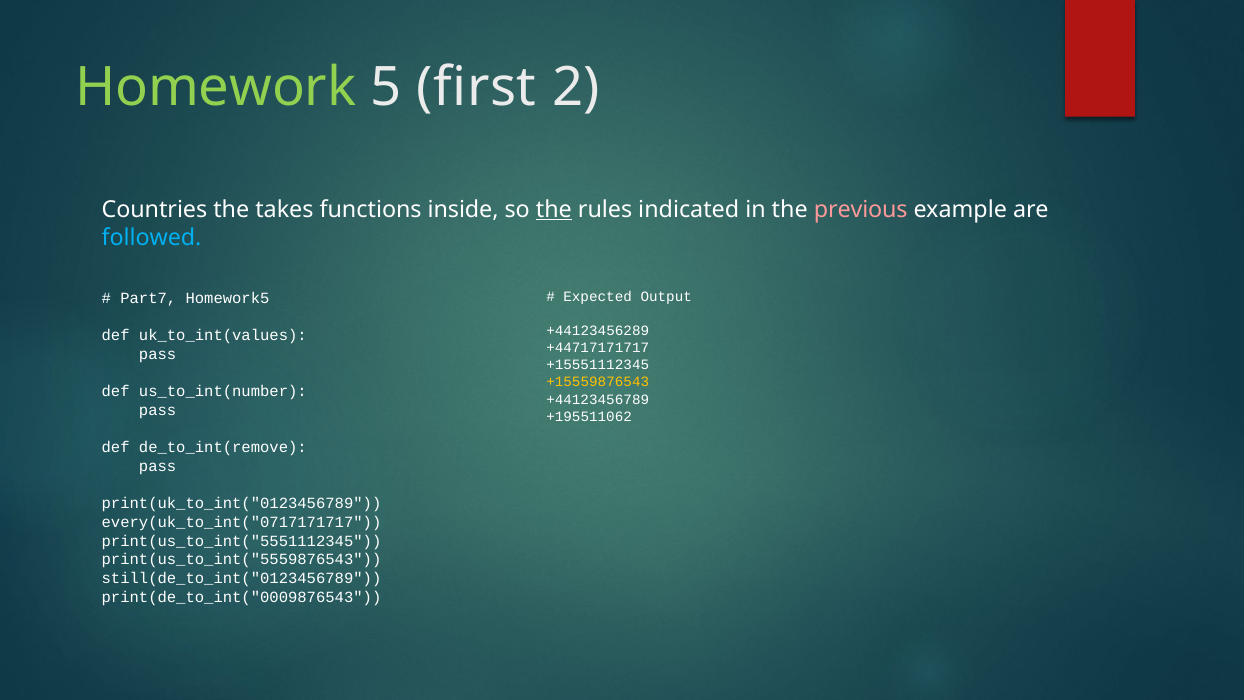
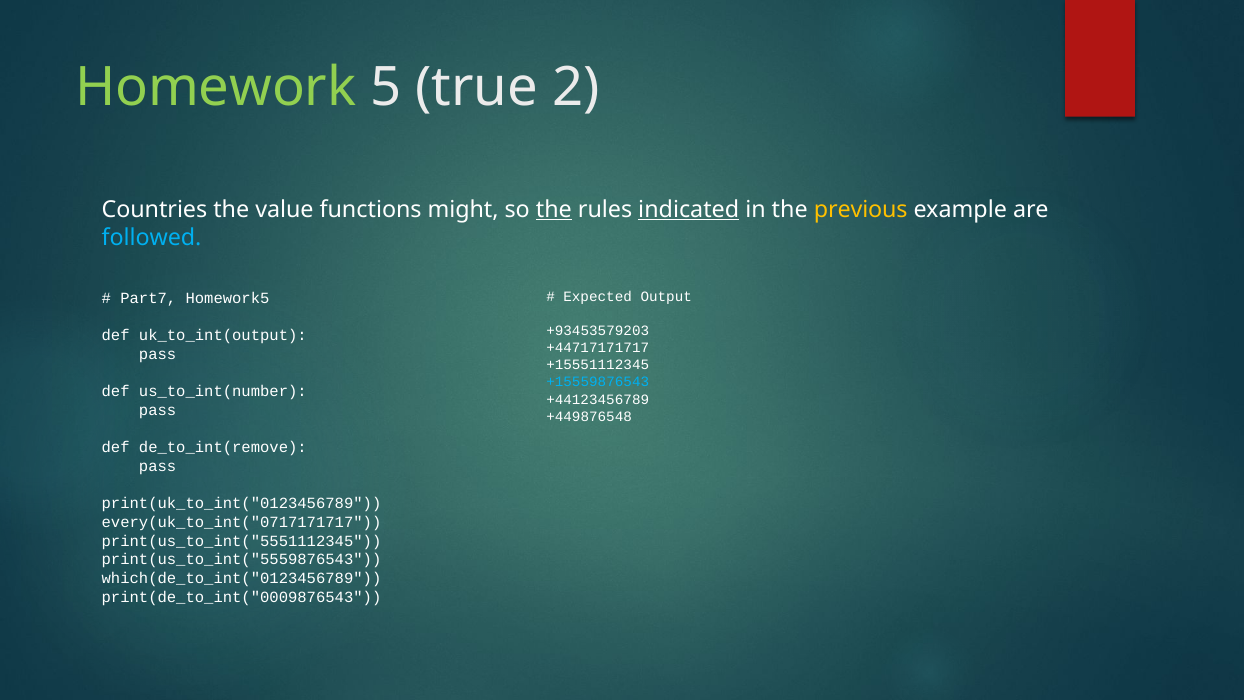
first: first -> true (477, 87)
takes: takes -> value (284, 209)
inside: inside -> might (463, 209)
indicated underline: none -> present (689, 209)
previous colour: pink -> yellow (861, 209)
+44123456289: +44123456289 -> +93453579203 (598, 331)
uk_to_int(values: uk_to_int(values -> uk_to_int(output (223, 336)
+15559876543 colour: yellow -> light blue (598, 382)
+195511062: +195511062 -> +449876548 (589, 416)
still(de_to_int("0123456789: still(de_to_int("0123456789 -> which(de_to_int("0123456789 (241, 578)
